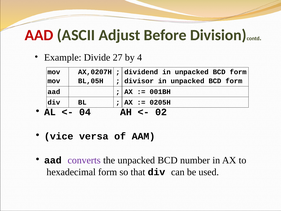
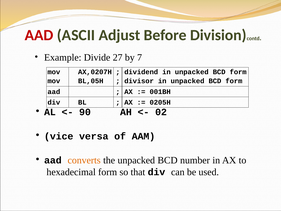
4: 4 -> 7 (140, 57)
04: 04 -> 90 (85, 112)
converts colour: purple -> orange (84, 160)
